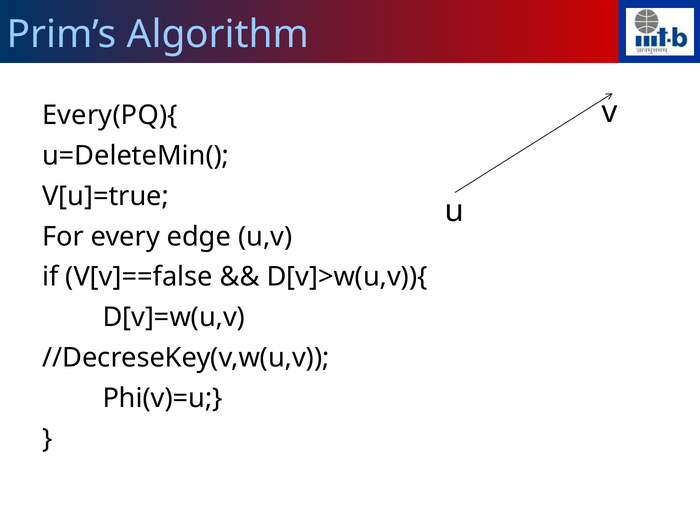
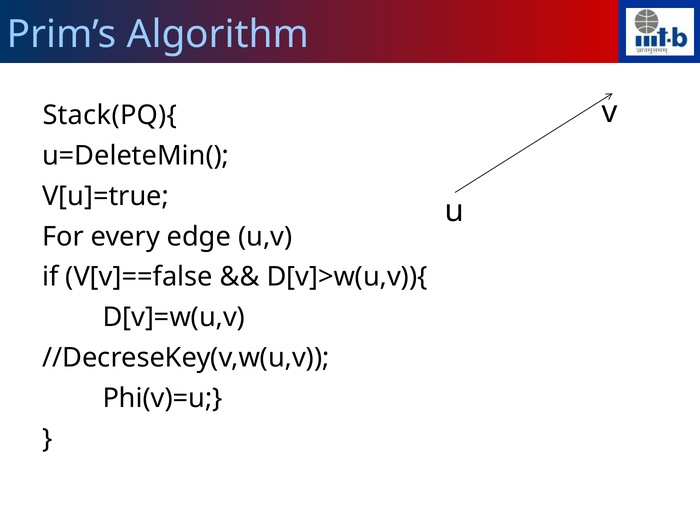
Every(PQ){: Every(PQ){ -> Stack(PQ){ (110, 115)
